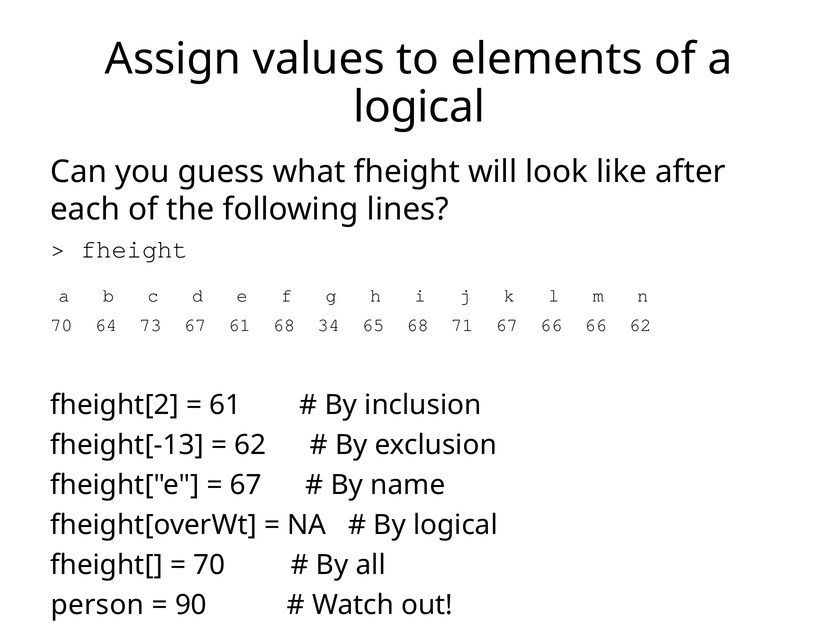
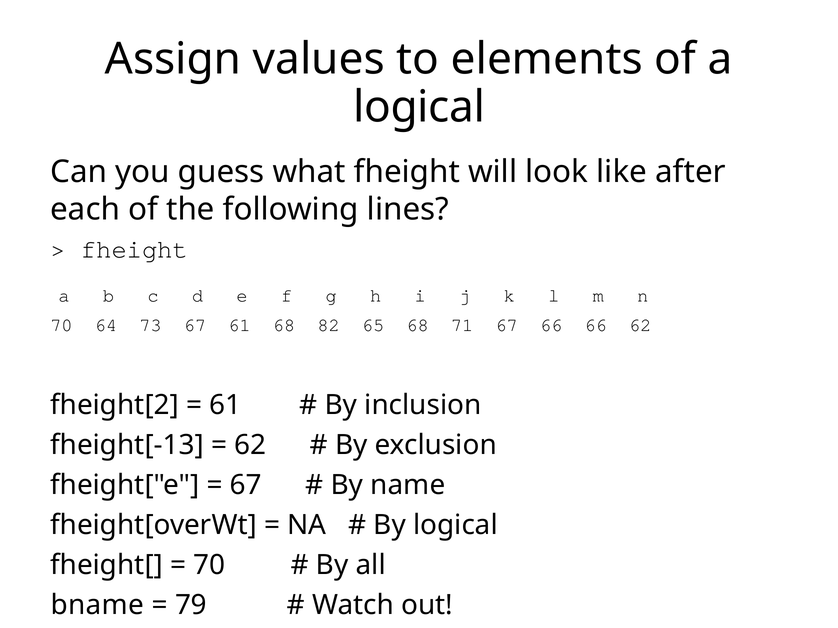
34: 34 -> 82 (329, 325)
person: person -> bname (97, 606)
90: 90 -> 79 (191, 606)
